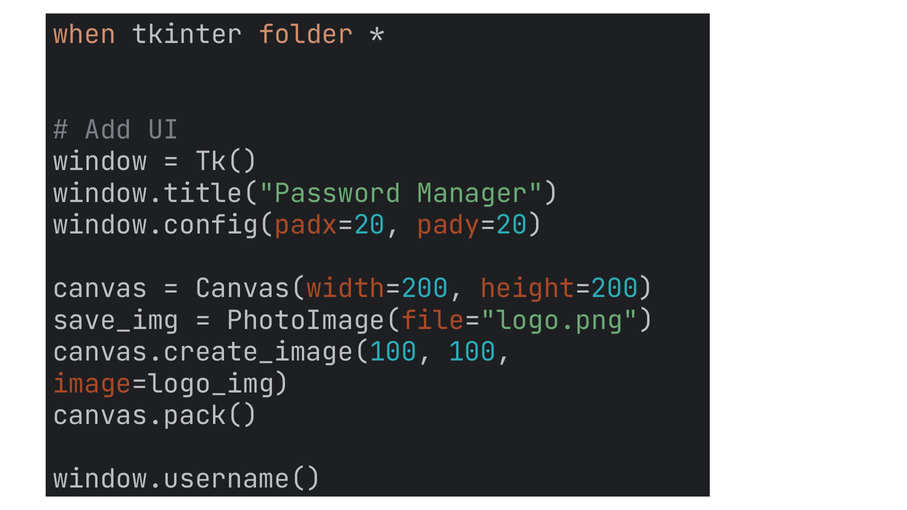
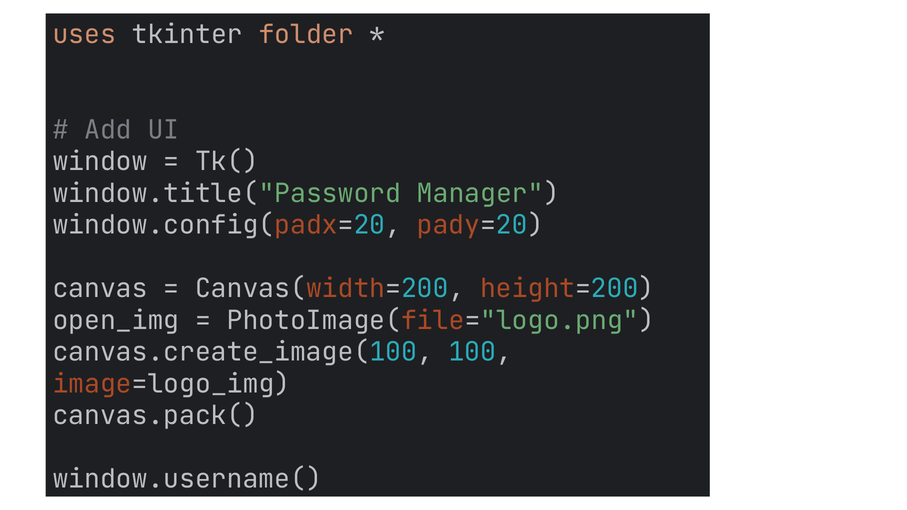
when: when -> uses (84, 35)
save_img: save_img -> open_img (116, 320)
